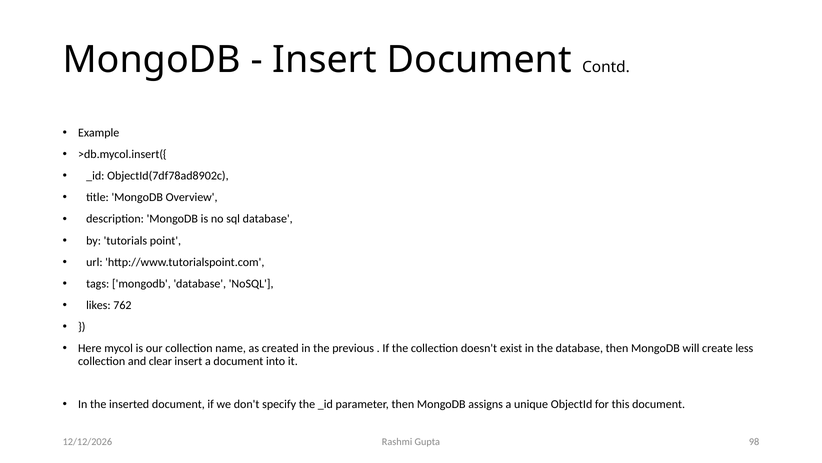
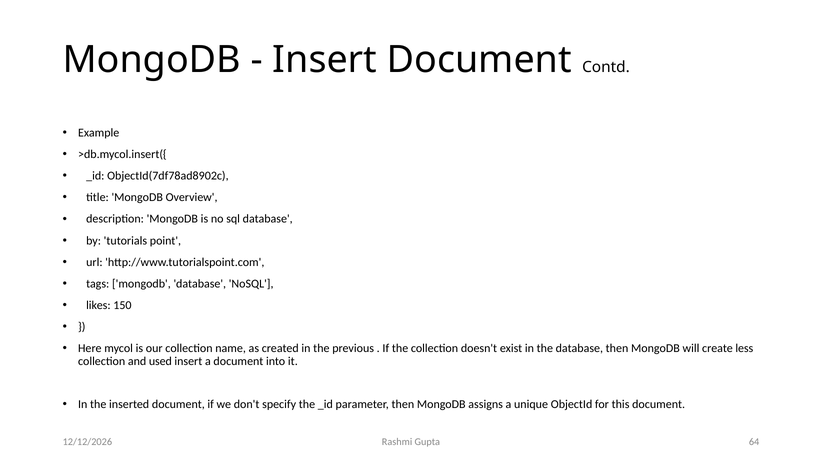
762: 762 -> 150 (122, 305)
clear: clear -> used (160, 361)
98: 98 -> 64 (754, 441)
